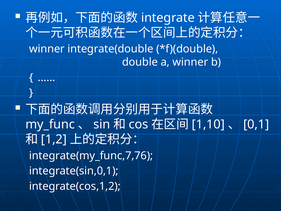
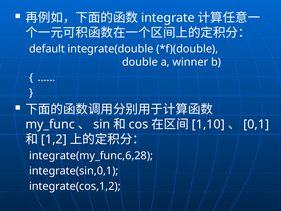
winner: winner -> default (47, 49)
integrate(my_func,7,76: integrate(my_func,7,76 -> integrate(my_func,6,28 (91, 155)
